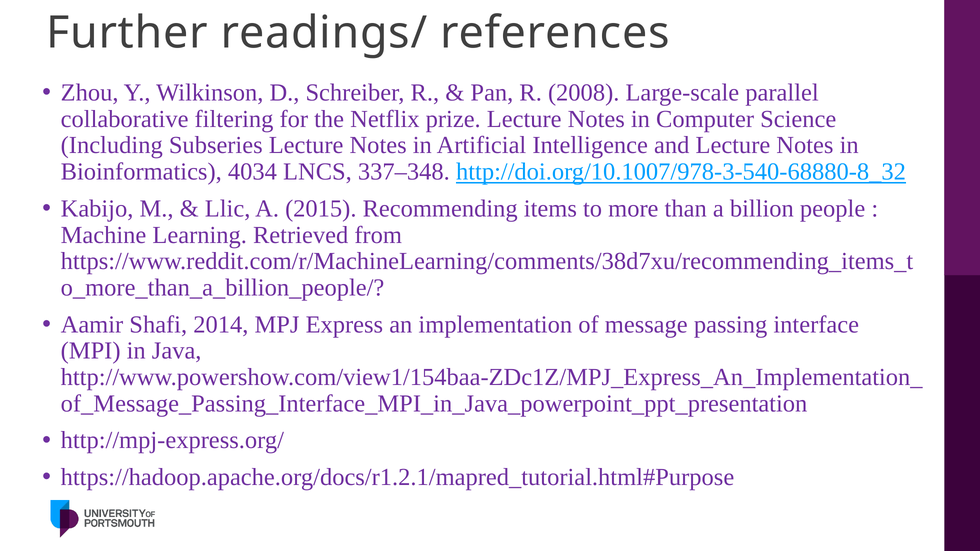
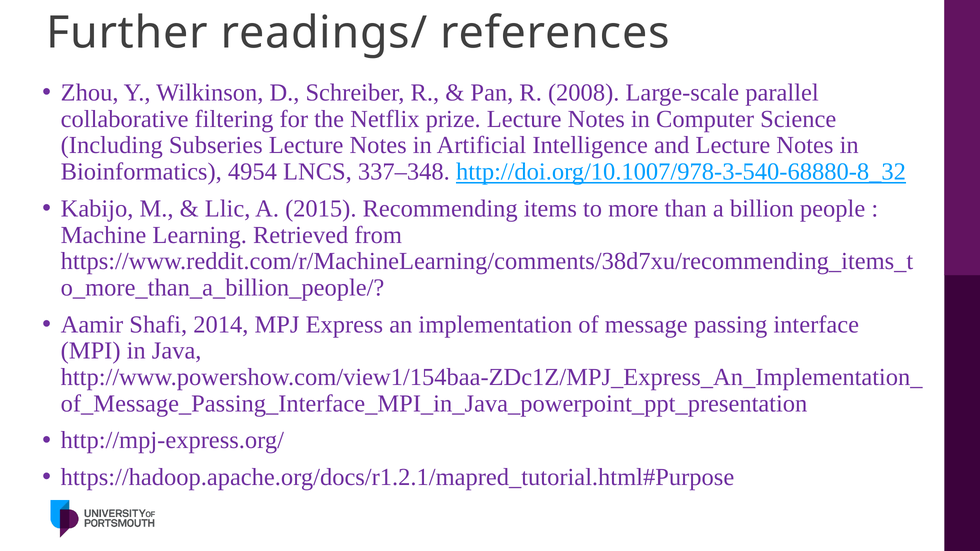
4034: 4034 -> 4954 (252, 172)
